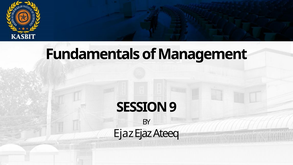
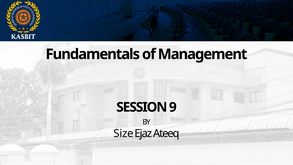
Ejaz: Ejaz -> Size (124, 133)
